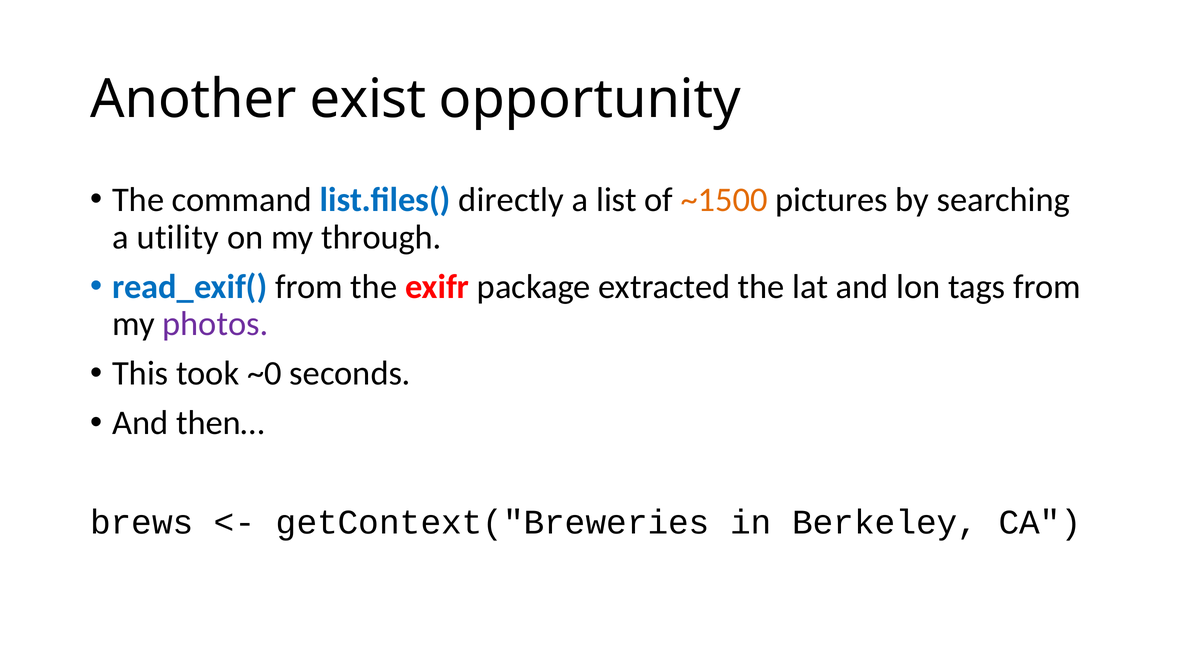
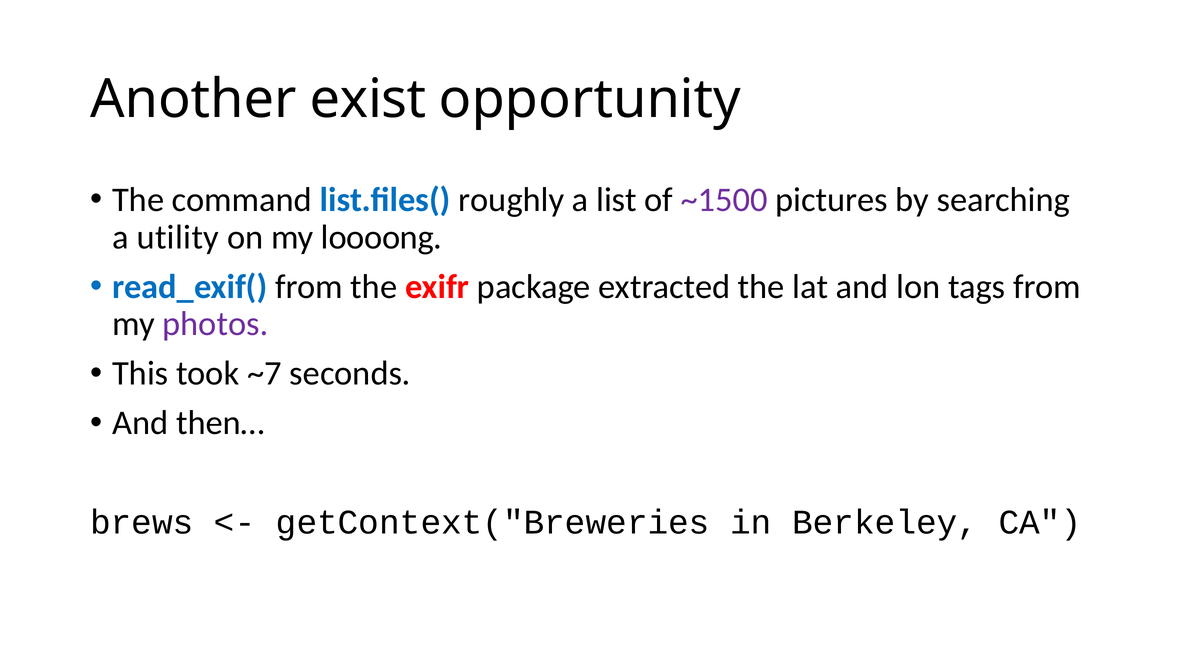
directly: directly -> roughly (511, 200)
~1500 colour: orange -> purple (724, 200)
through: through -> loooong (382, 237)
~0: ~0 -> ~7 (264, 373)
